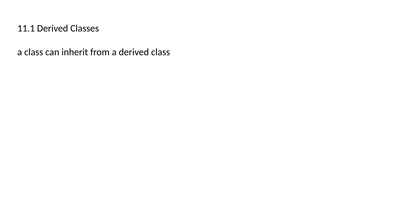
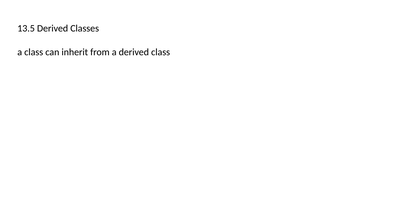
11.1: 11.1 -> 13.5 (26, 28)
